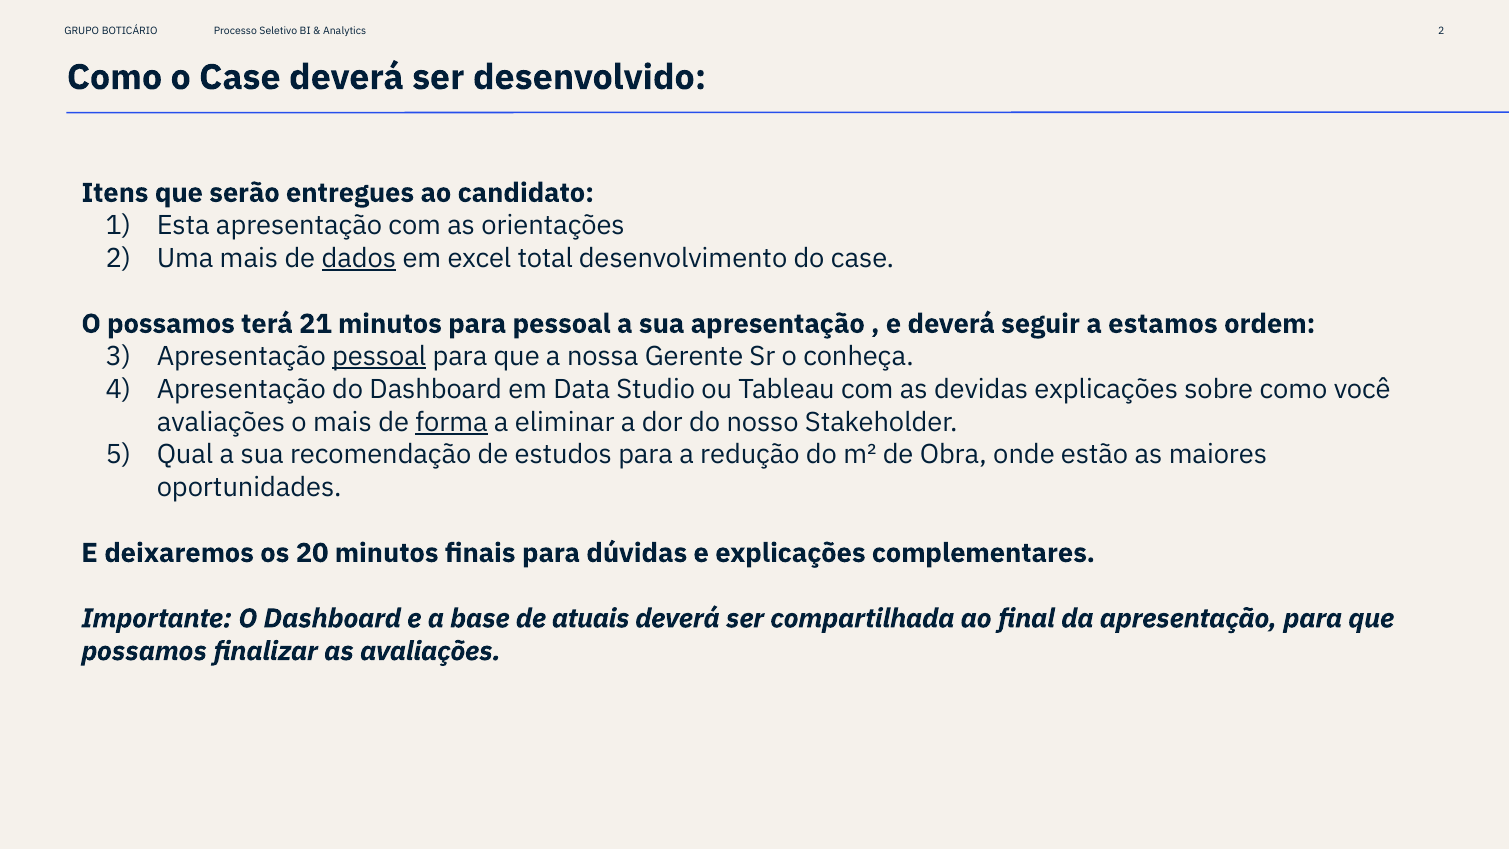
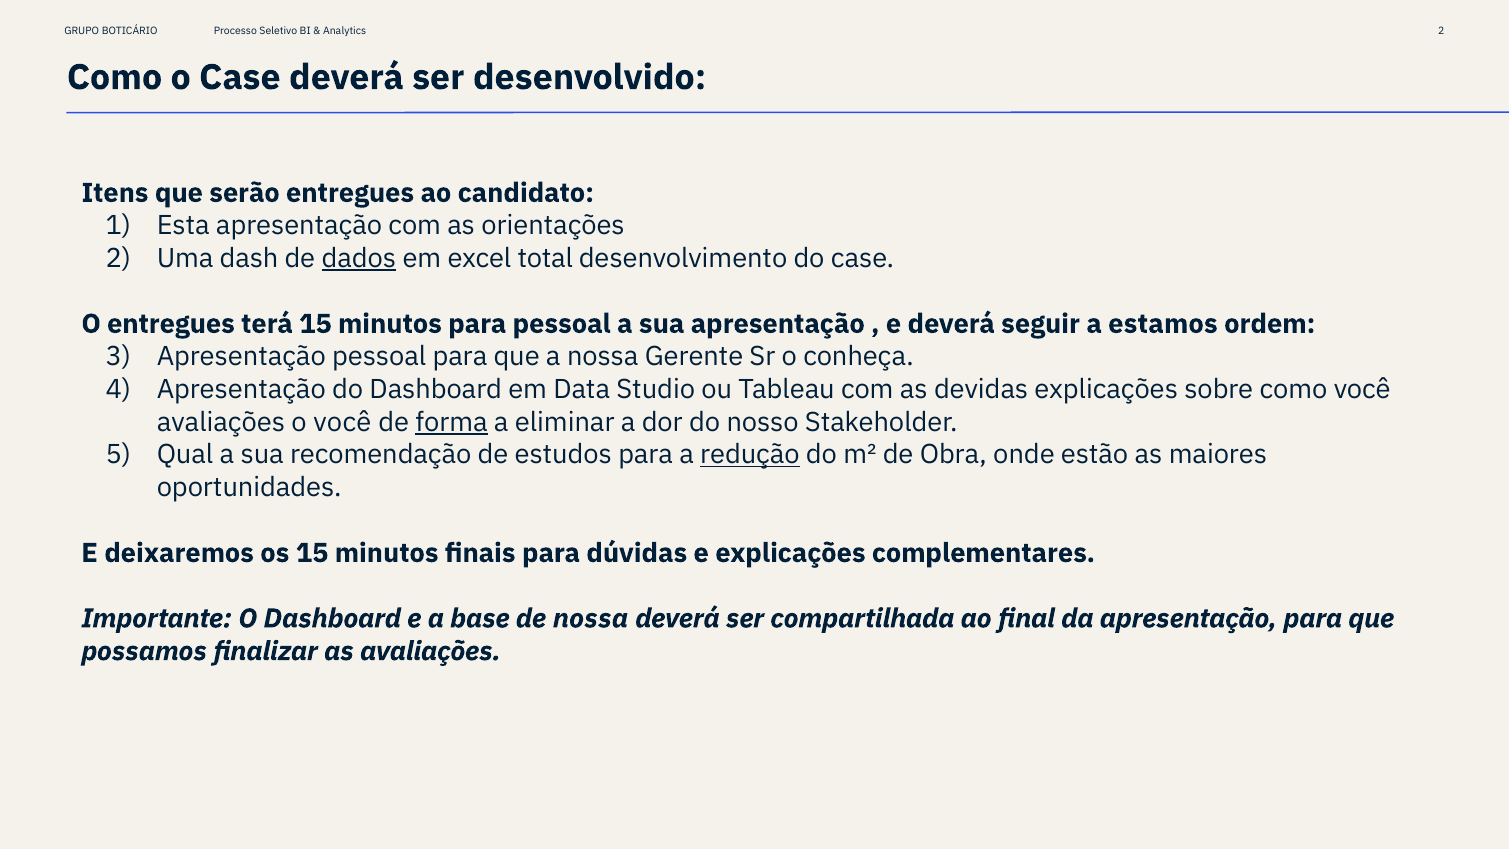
Uma mais: mais -> dash (249, 258)
O possamos: possamos -> entregues (171, 324)
terá 21: 21 -> 15 (315, 324)
pessoal underline: present -> none (379, 356)
o mais: mais -> você (342, 422)
redução underline: none -> present (750, 455)
os 20: 20 -> 15 (312, 553)
de atuais: atuais -> nossa (590, 618)
